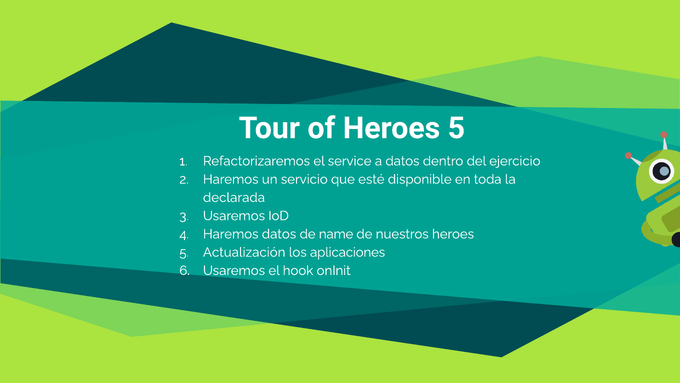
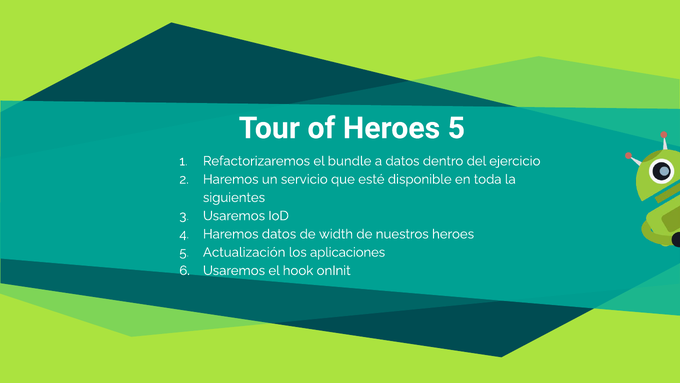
service: service -> bundle (350, 161)
declarada: declarada -> siguientes (234, 197)
name: name -> width (336, 234)
